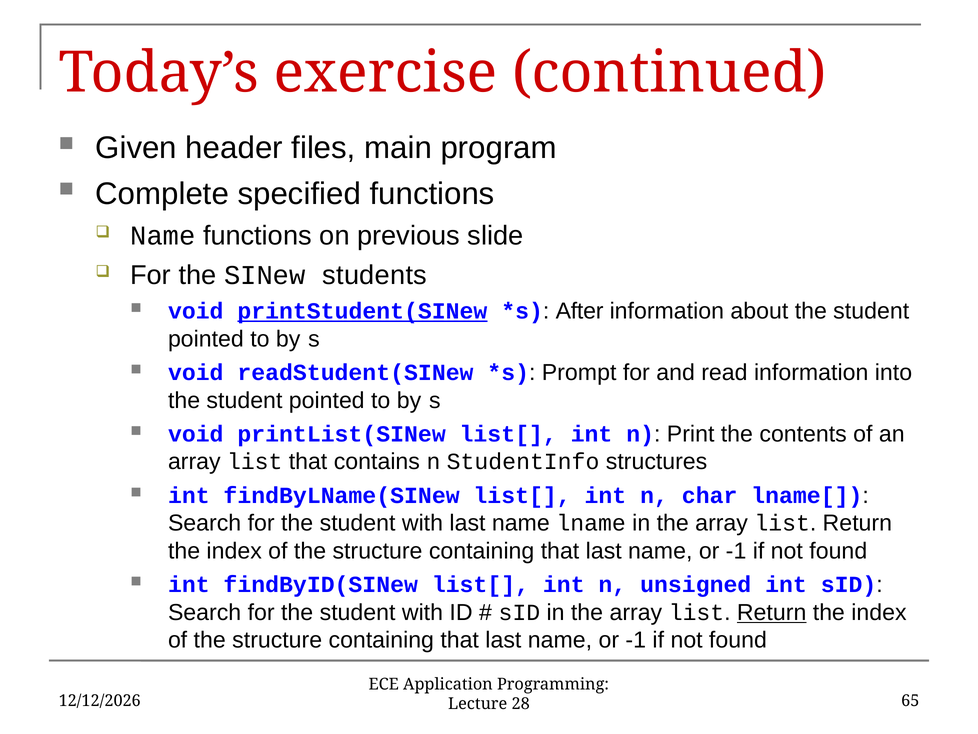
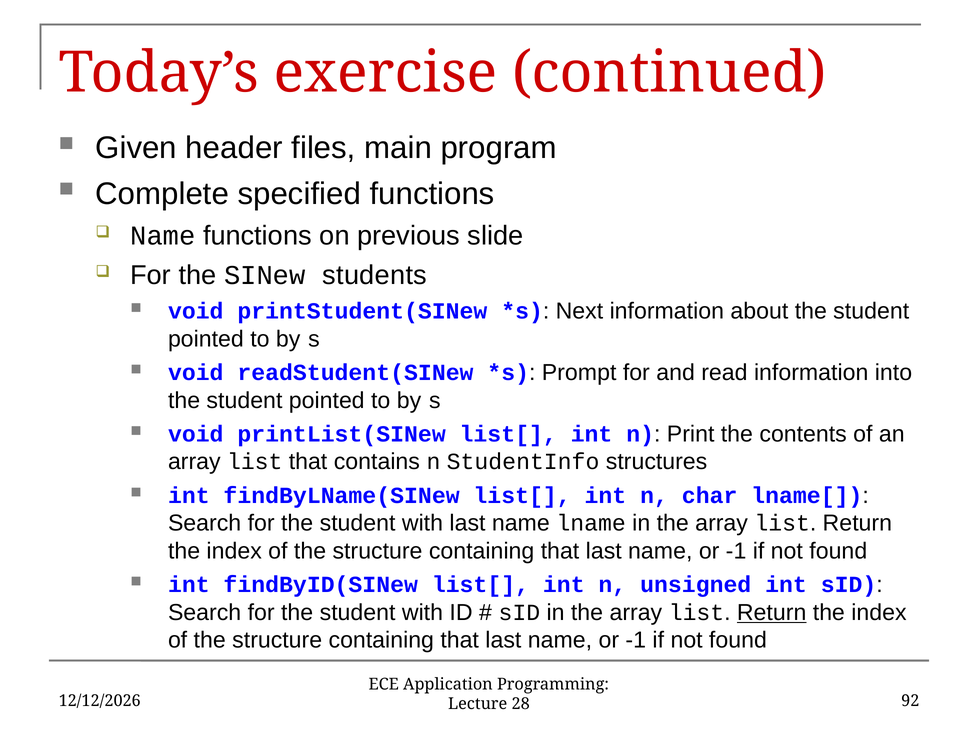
printStudent(SINew underline: present -> none (362, 311)
After: After -> Next (579, 311)
65: 65 -> 92 (910, 700)
